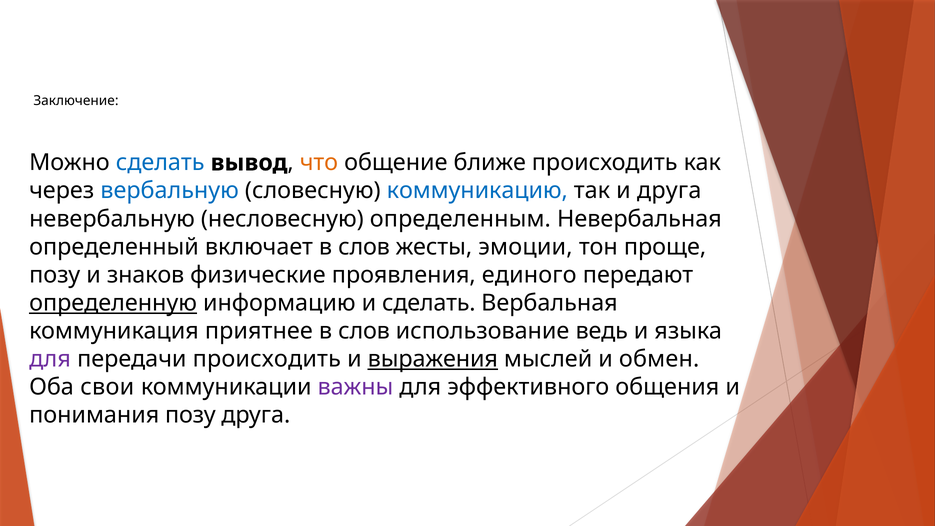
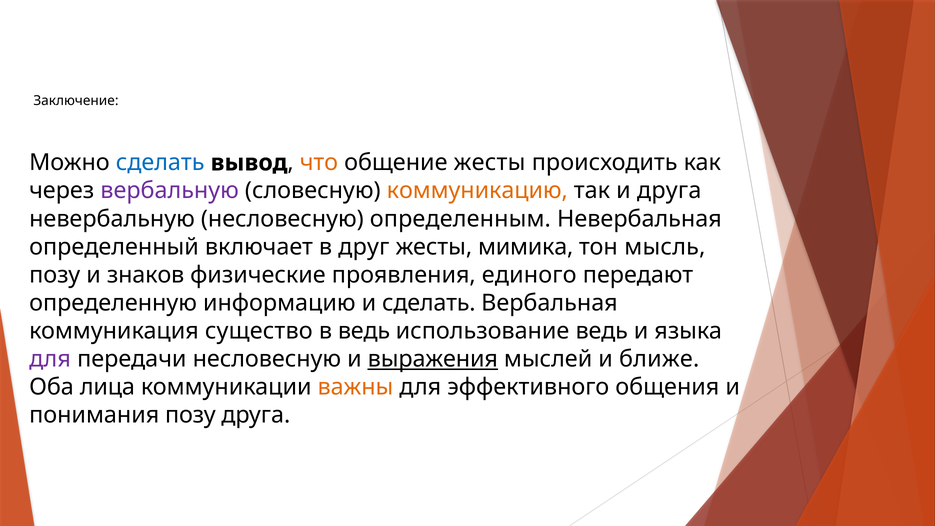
общение ближе: ближе -> жесты (490, 163)
вербальную colour: blue -> purple (170, 191)
коммуникацию colour: blue -> orange (477, 191)
включает в слов: слов -> друг (364, 247)
эмоции: эмоции -> мимика (526, 247)
проще: проще -> мысль (665, 247)
определенную underline: present -> none (113, 303)
приятнее: приятнее -> существо (259, 331)
слов: слов -> ведь (364, 331)
передачи происходить: происходить -> несловесную (267, 359)
обмен: обмен -> ближе (659, 359)
свои: свои -> лица (107, 387)
важны colour: purple -> orange (355, 387)
